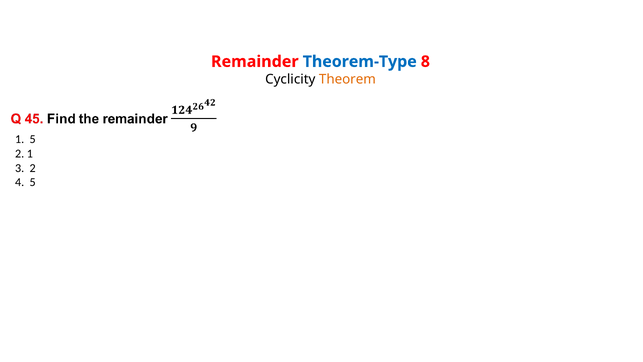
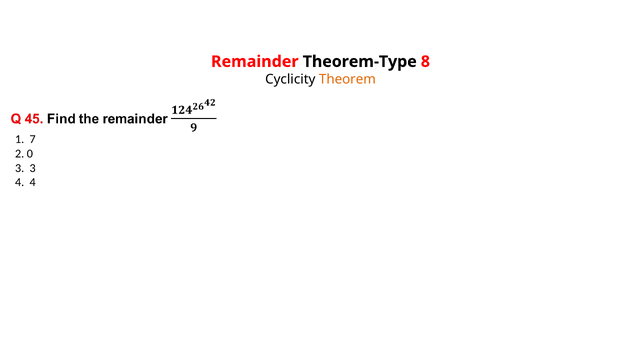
Theorem-Type colour: blue -> black (360, 62)
1 5: 5 -> 7 (33, 139)
2 1: 1 -> 0 (30, 153)
3 2: 2 -> 3 (33, 168)
4 5: 5 -> 4 (33, 182)
